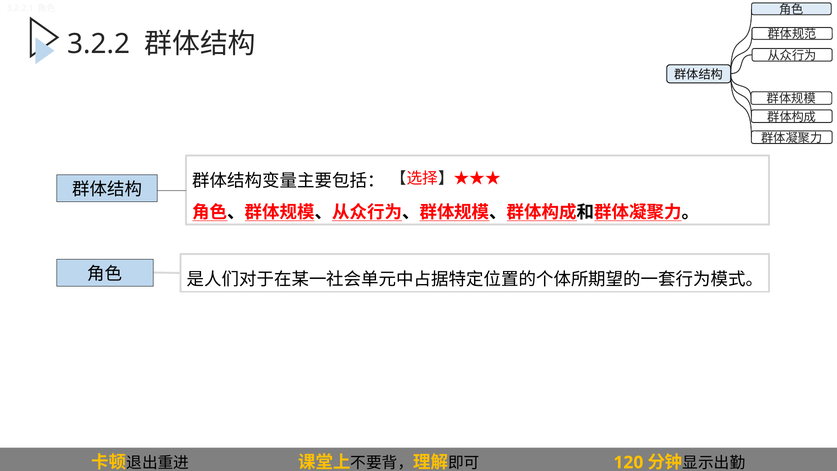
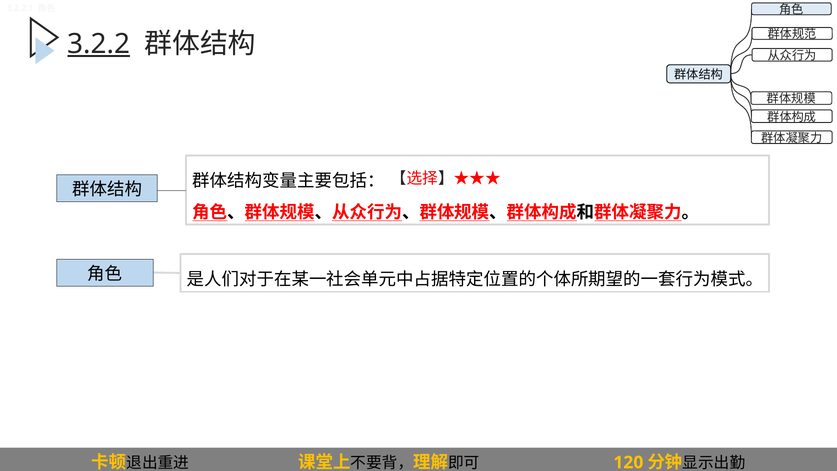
3.2.2 underline: none -> present (99, 44)
